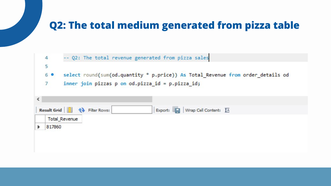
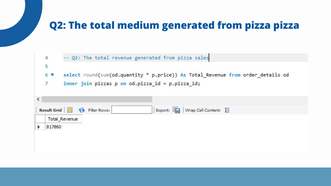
pizza table: table -> pizza (286, 26)
